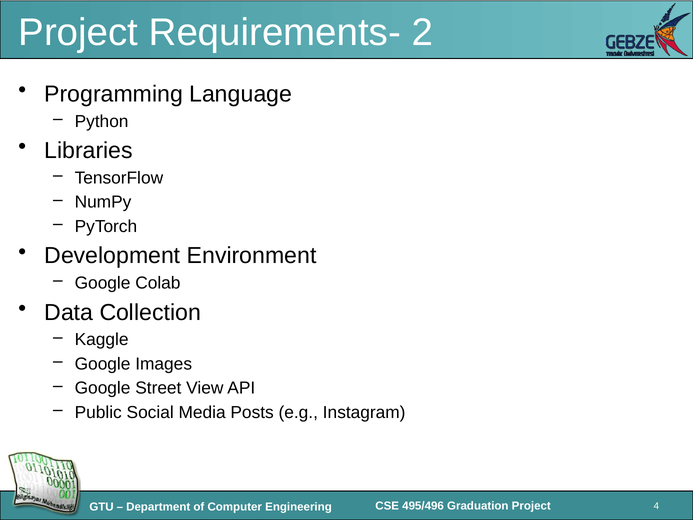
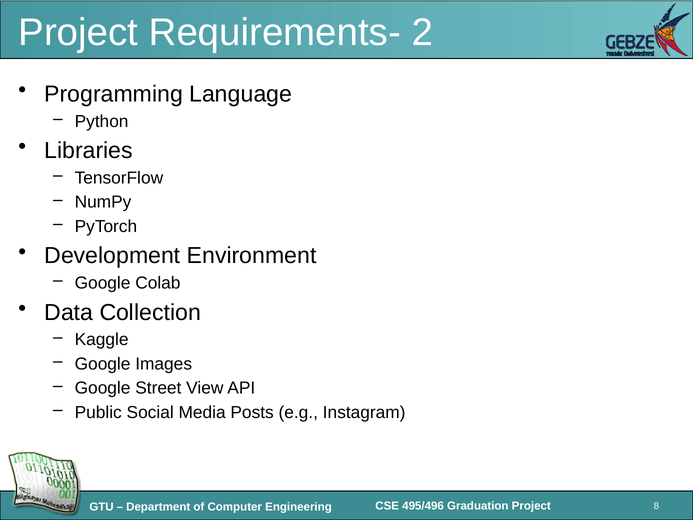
4: 4 -> 8 (656, 506)
